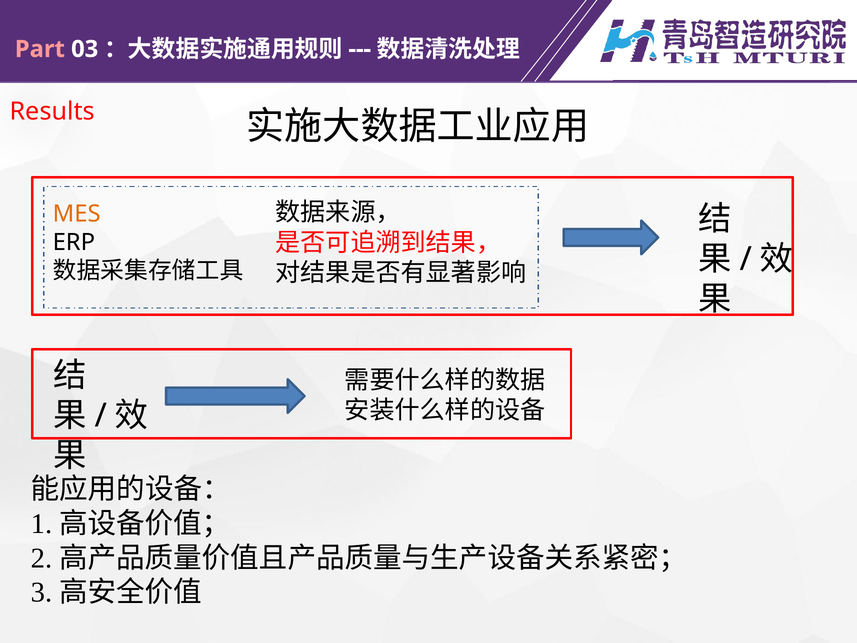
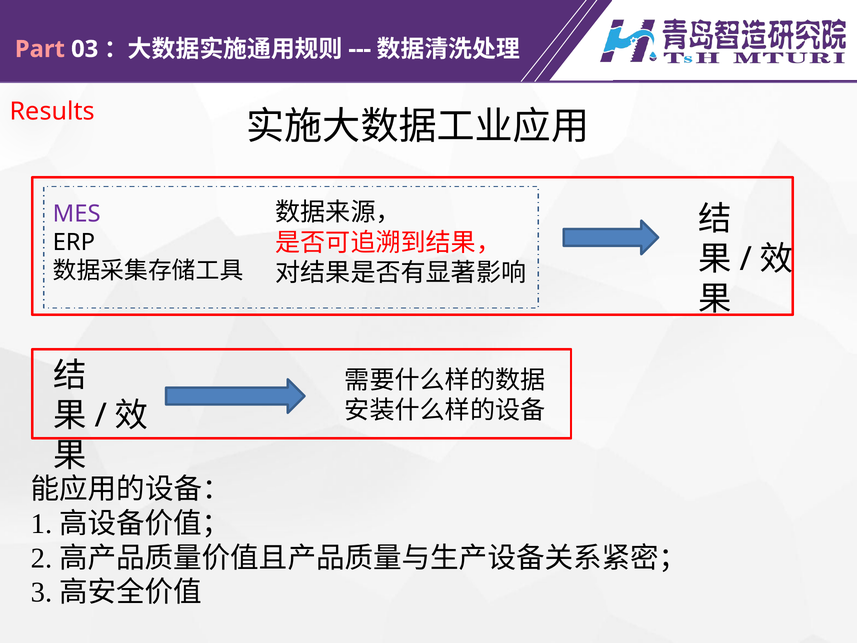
MES colour: orange -> purple (77, 214)
